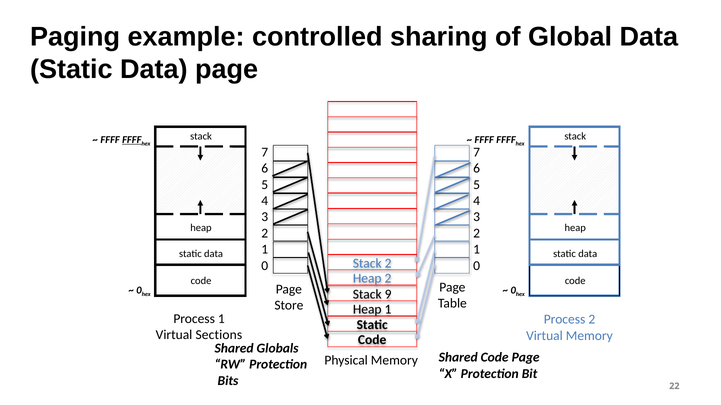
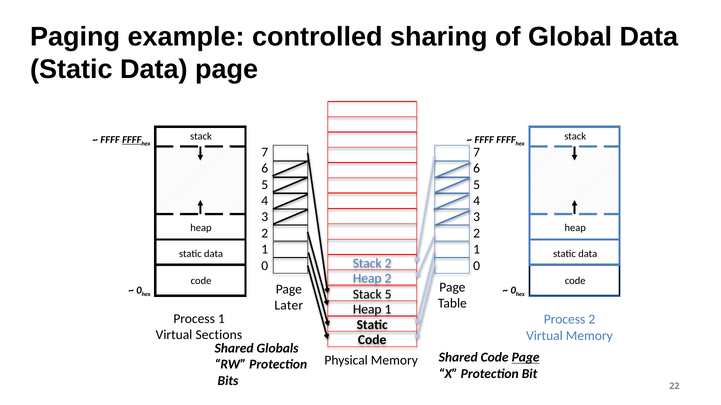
Stack 9: 9 -> 5 (388, 295)
Store: Store -> Later (289, 306)
Page underline: none -> present (526, 358)
